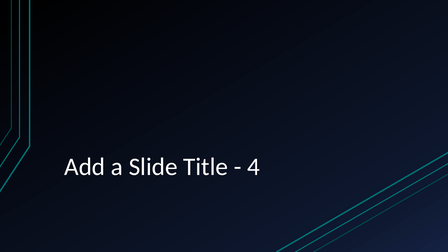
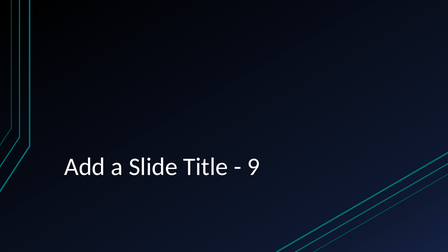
4: 4 -> 9 (253, 167)
